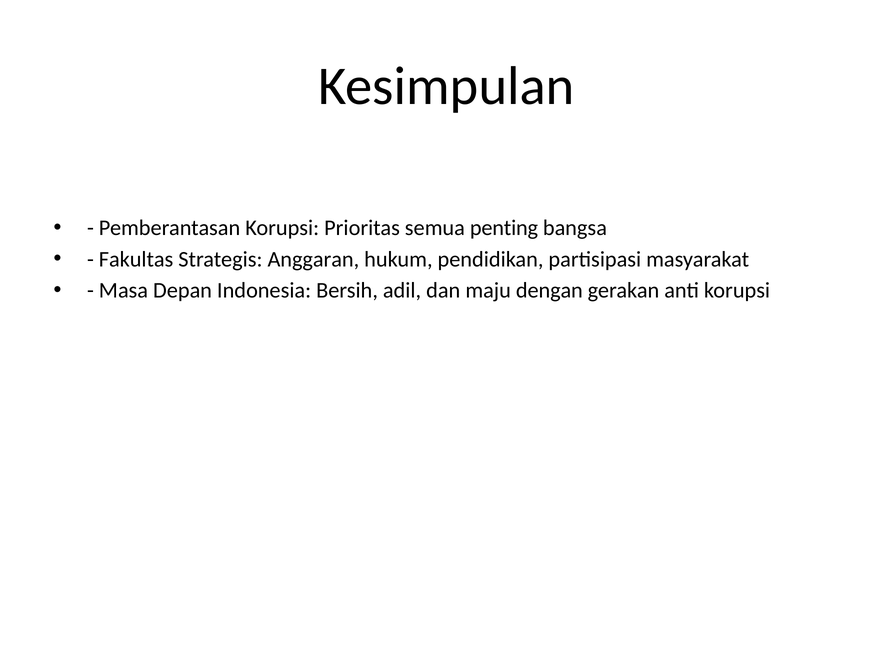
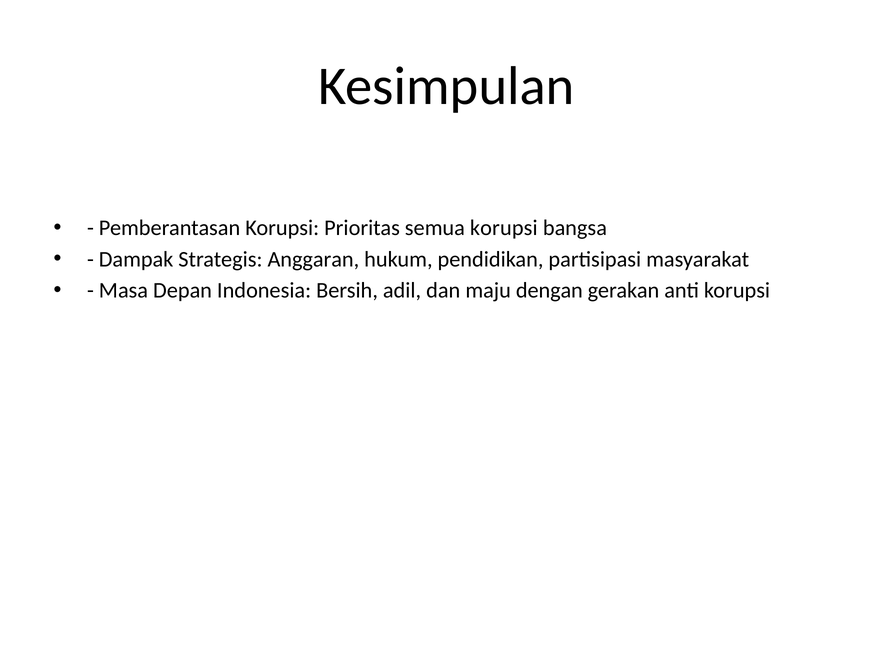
semua penting: penting -> korupsi (504, 228)
Fakultas: Fakultas -> Dampak (136, 259)
